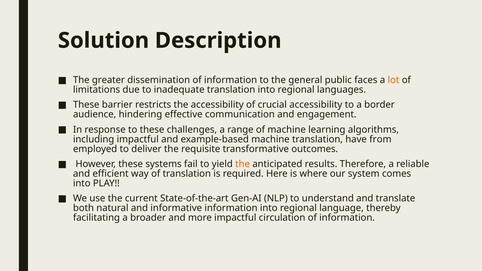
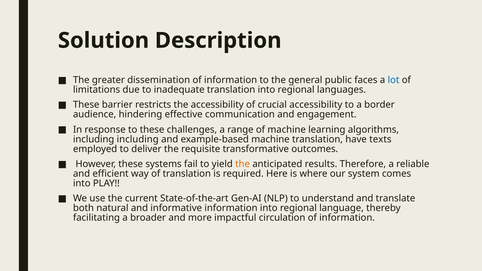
lot colour: orange -> blue (394, 80)
including impactful: impactful -> including (138, 139)
from: from -> texts (380, 139)
